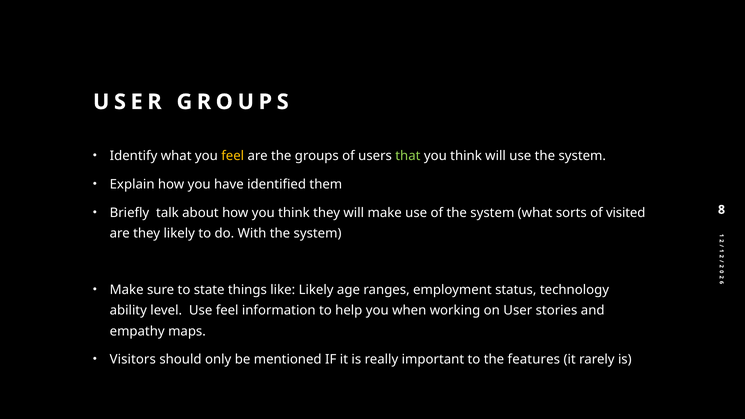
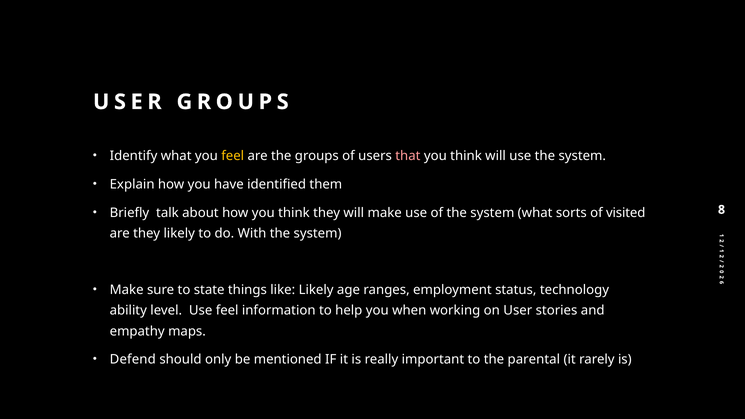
that colour: light green -> pink (408, 156)
Visitors: Visitors -> Defend (133, 360)
features: features -> parental (534, 360)
